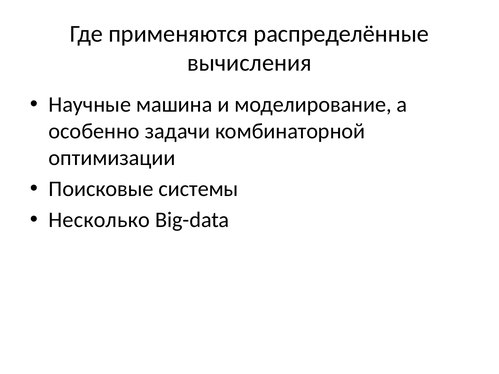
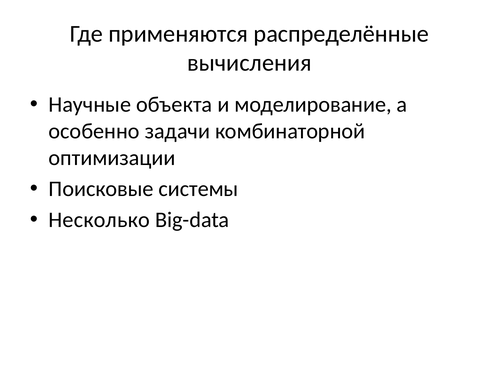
машина: машина -> объекта (174, 105)
